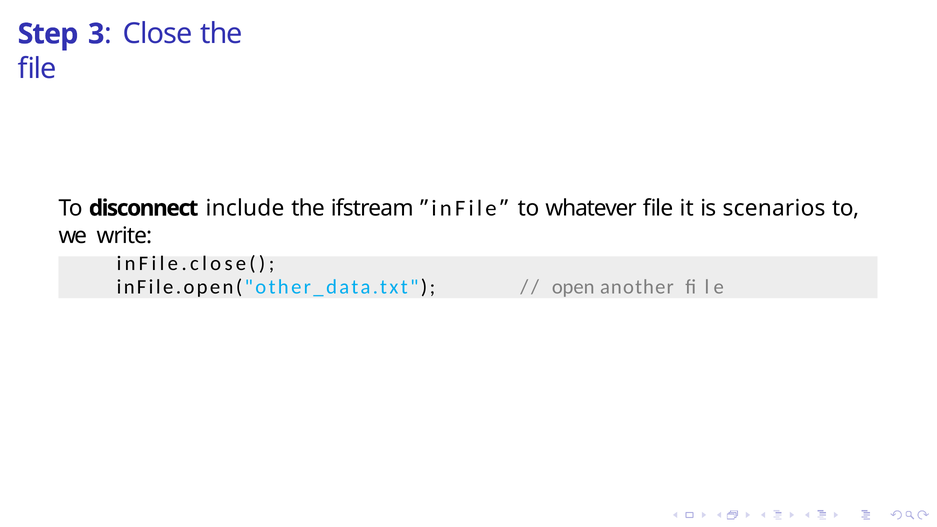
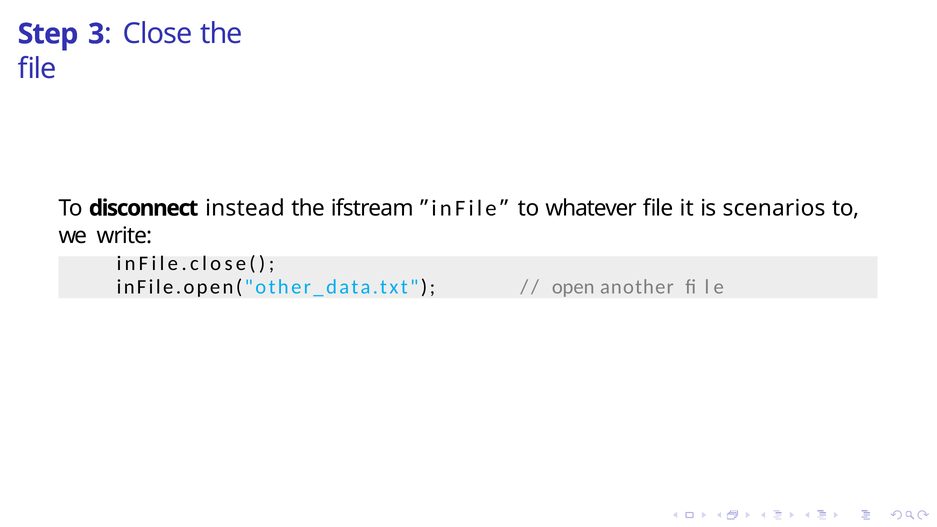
include: include -> instead (245, 208)
